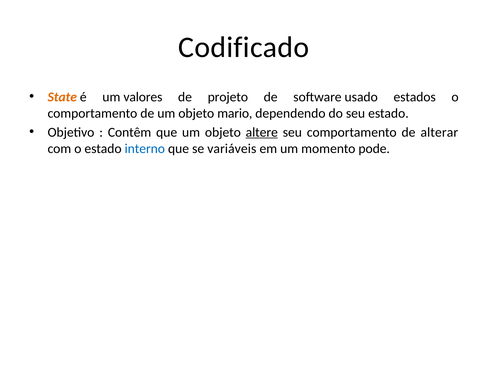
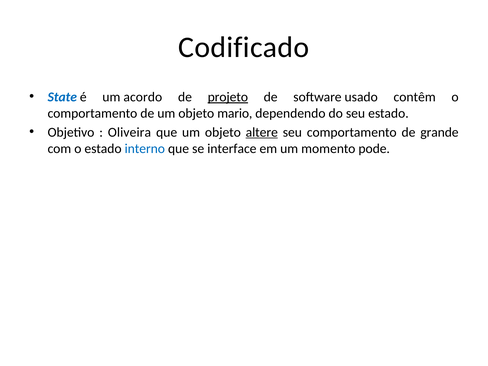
State colour: orange -> blue (62, 97)
valores: valores -> acordo (143, 97)
projeto underline: none -> present (228, 97)
estados: estados -> contêm (415, 97)
Contêm: Contêm -> Oliveira (129, 132)
alterar: alterar -> grande (439, 132)
variáveis: variáveis -> interface (232, 149)
